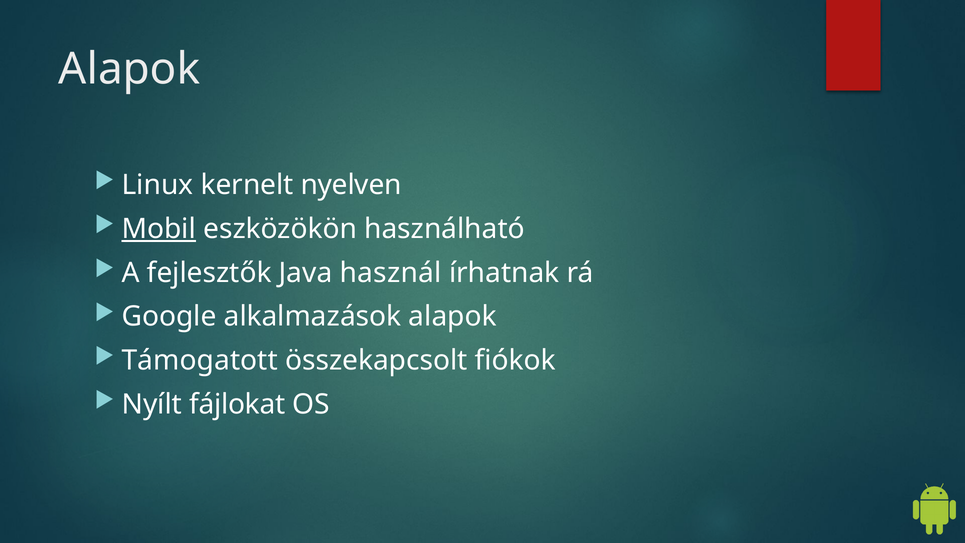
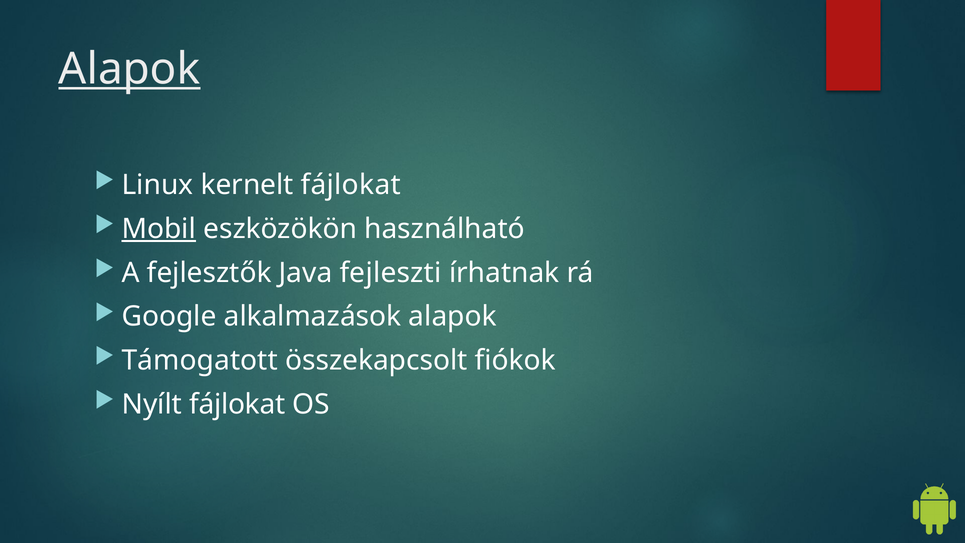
Alapok underline: none -> present (129, 69)
kernelt nyelven: nyelven -> fájlokat (351, 185)
használ: használ -> fejleszti (391, 273)
